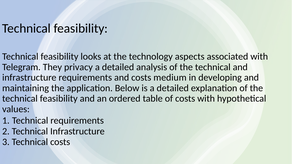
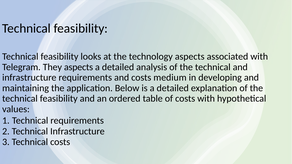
They privacy: privacy -> aspects (79, 67)
